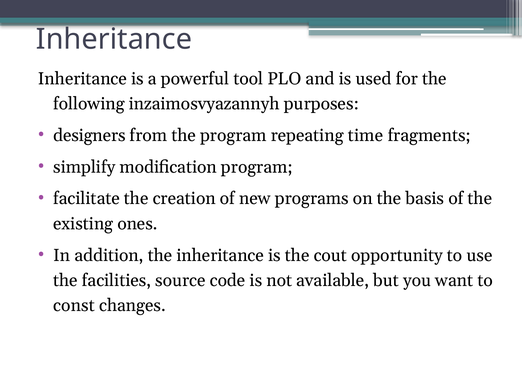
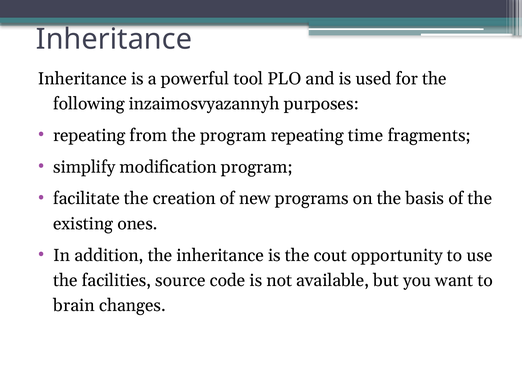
designers: designers -> repeating (89, 135)
const: const -> brain (74, 305)
